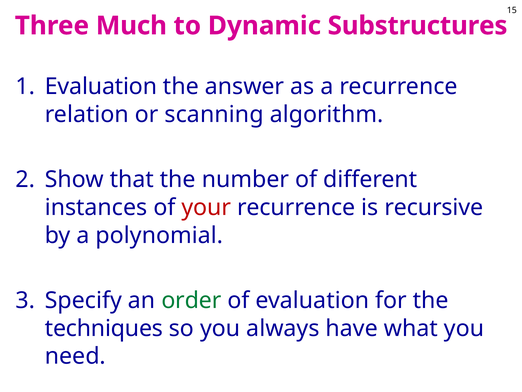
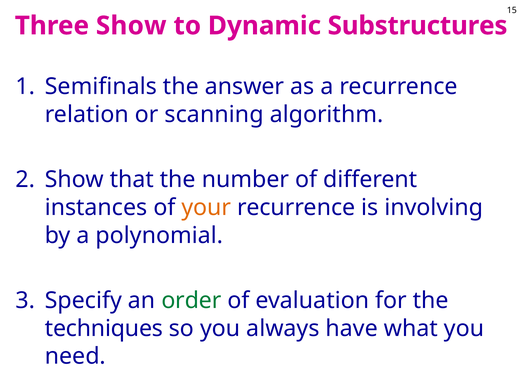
Three Much: Much -> Show (131, 26)
Evaluation: Evaluation -> Semifinals (101, 86)
your colour: red -> orange (206, 207)
recursive: recursive -> involving (434, 207)
